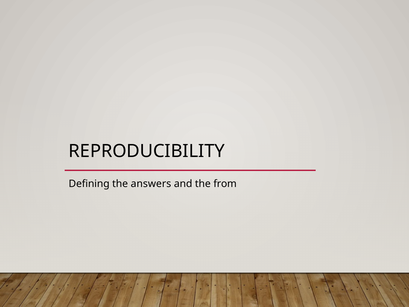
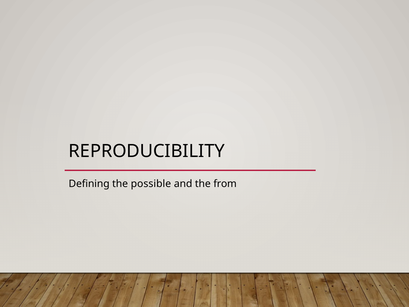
answers: answers -> possible (151, 184)
